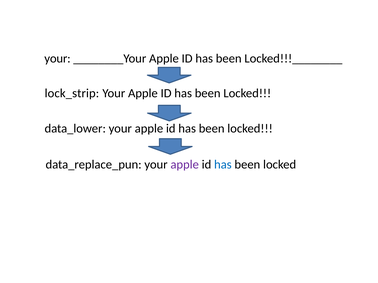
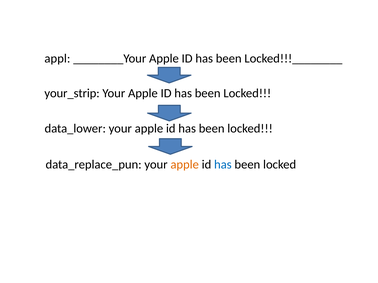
your: your -> appl (57, 59)
lock_strip: lock_strip -> your_strip (72, 93)
apple colour: purple -> orange (185, 165)
